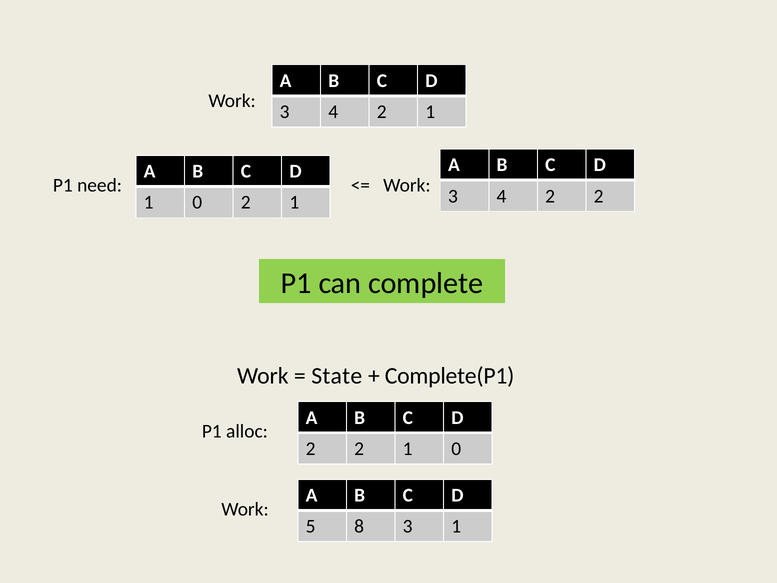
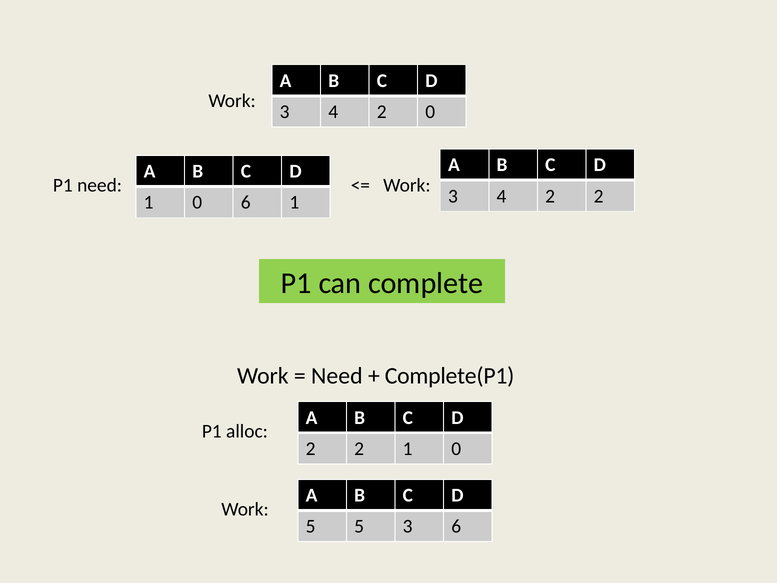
4 2 1: 1 -> 0 (430, 112)
0 2: 2 -> 6 (246, 202)
State: State -> Need (337, 376)
5 8: 8 -> 5 (359, 526)
3 1: 1 -> 6 (456, 526)
